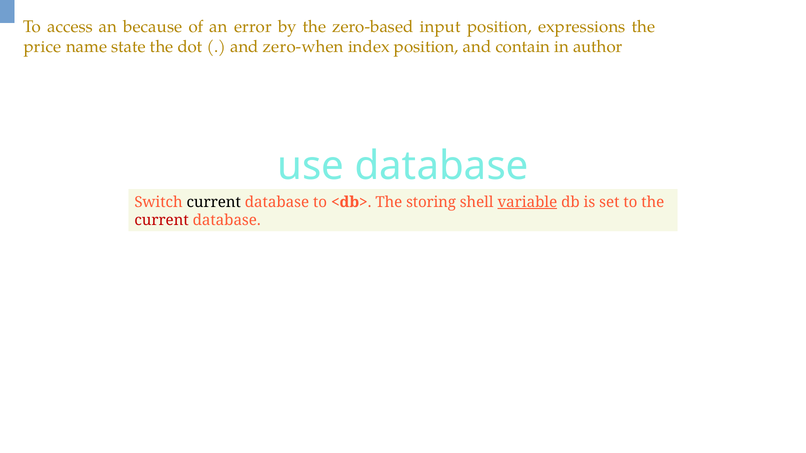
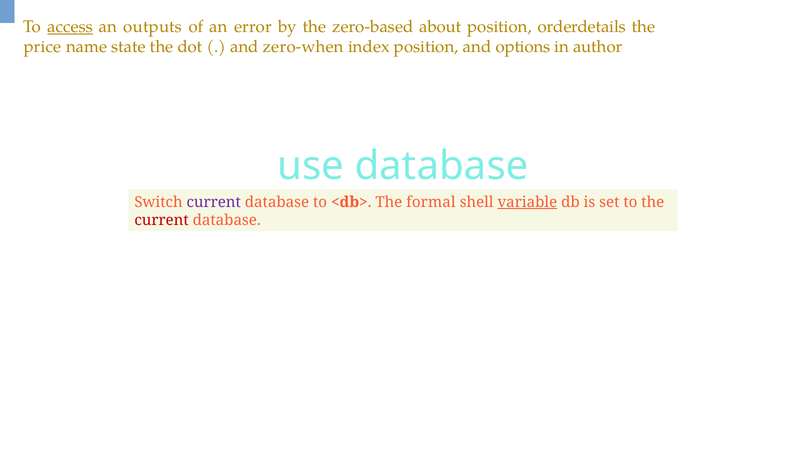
access underline: none -> present (70, 27)
because: because -> outputs (153, 27)
input: input -> about (440, 27)
expressions: expressions -> orderdetails (582, 27)
contain: contain -> options (523, 47)
current colour: black -> purple (214, 202)
storing: storing -> formal (431, 202)
